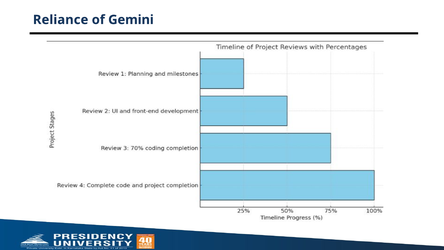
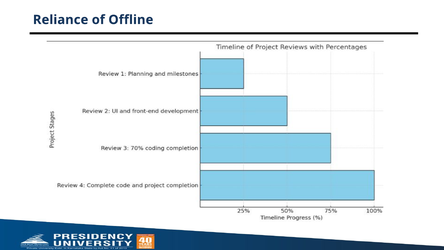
Gemini: Gemini -> Offline (131, 20)
